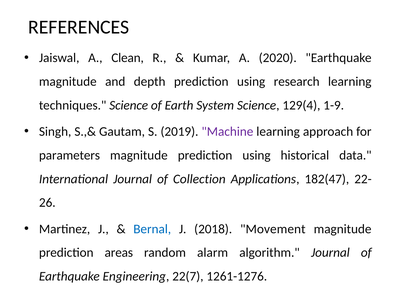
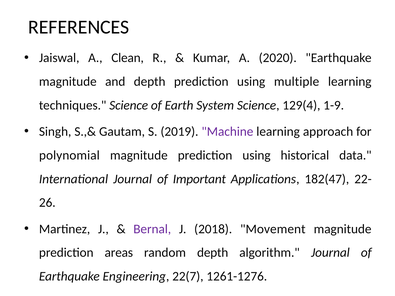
research: research -> multiple (297, 82)
parameters: parameters -> polynomial (69, 155)
Collection: Collection -> Important (199, 179)
Bernal colour: blue -> purple (152, 229)
random alarm: alarm -> depth (213, 253)
